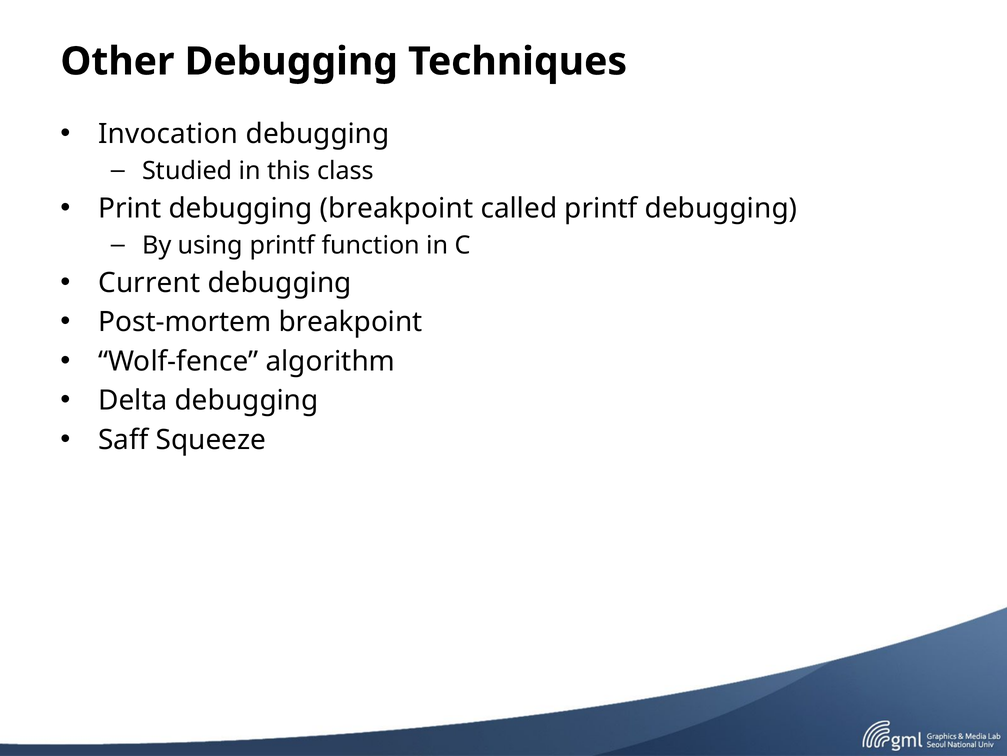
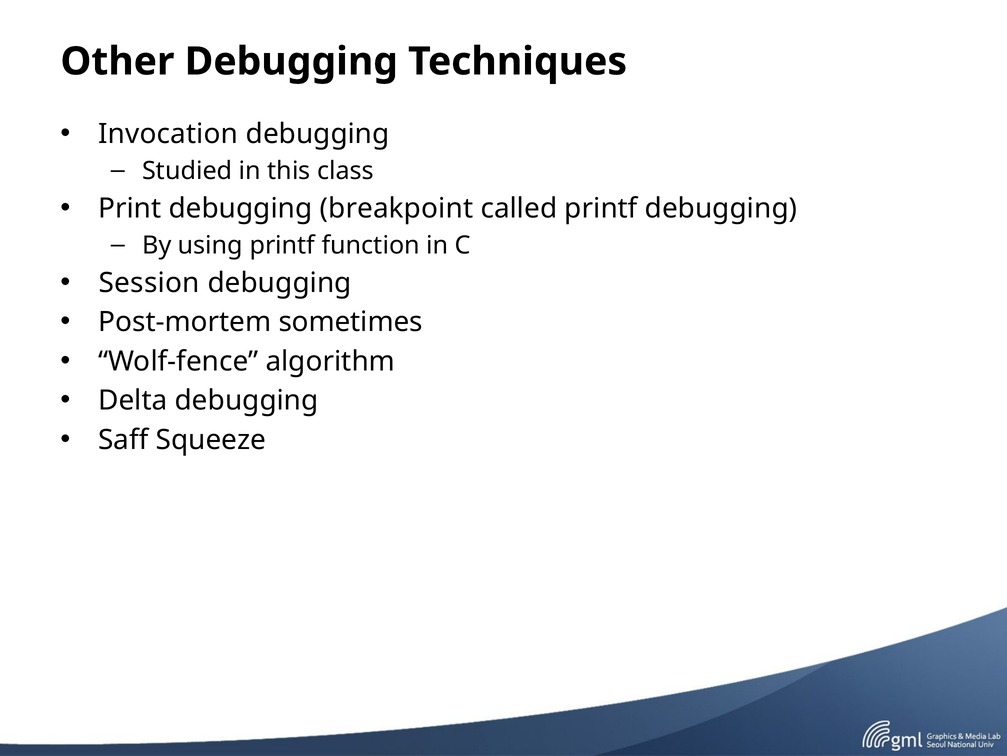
Current: Current -> Session (149, 283)
Post-mortem breakpoint: breakpoint -> sometimes (351, 322)
